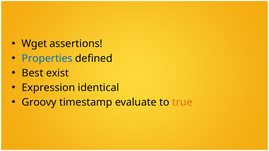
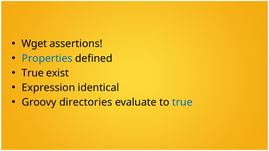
Best: Best -> True (33, 73)
timestamp: timestamp -> directories (86, 102)
true colour: orange -> blue (182, 102)
